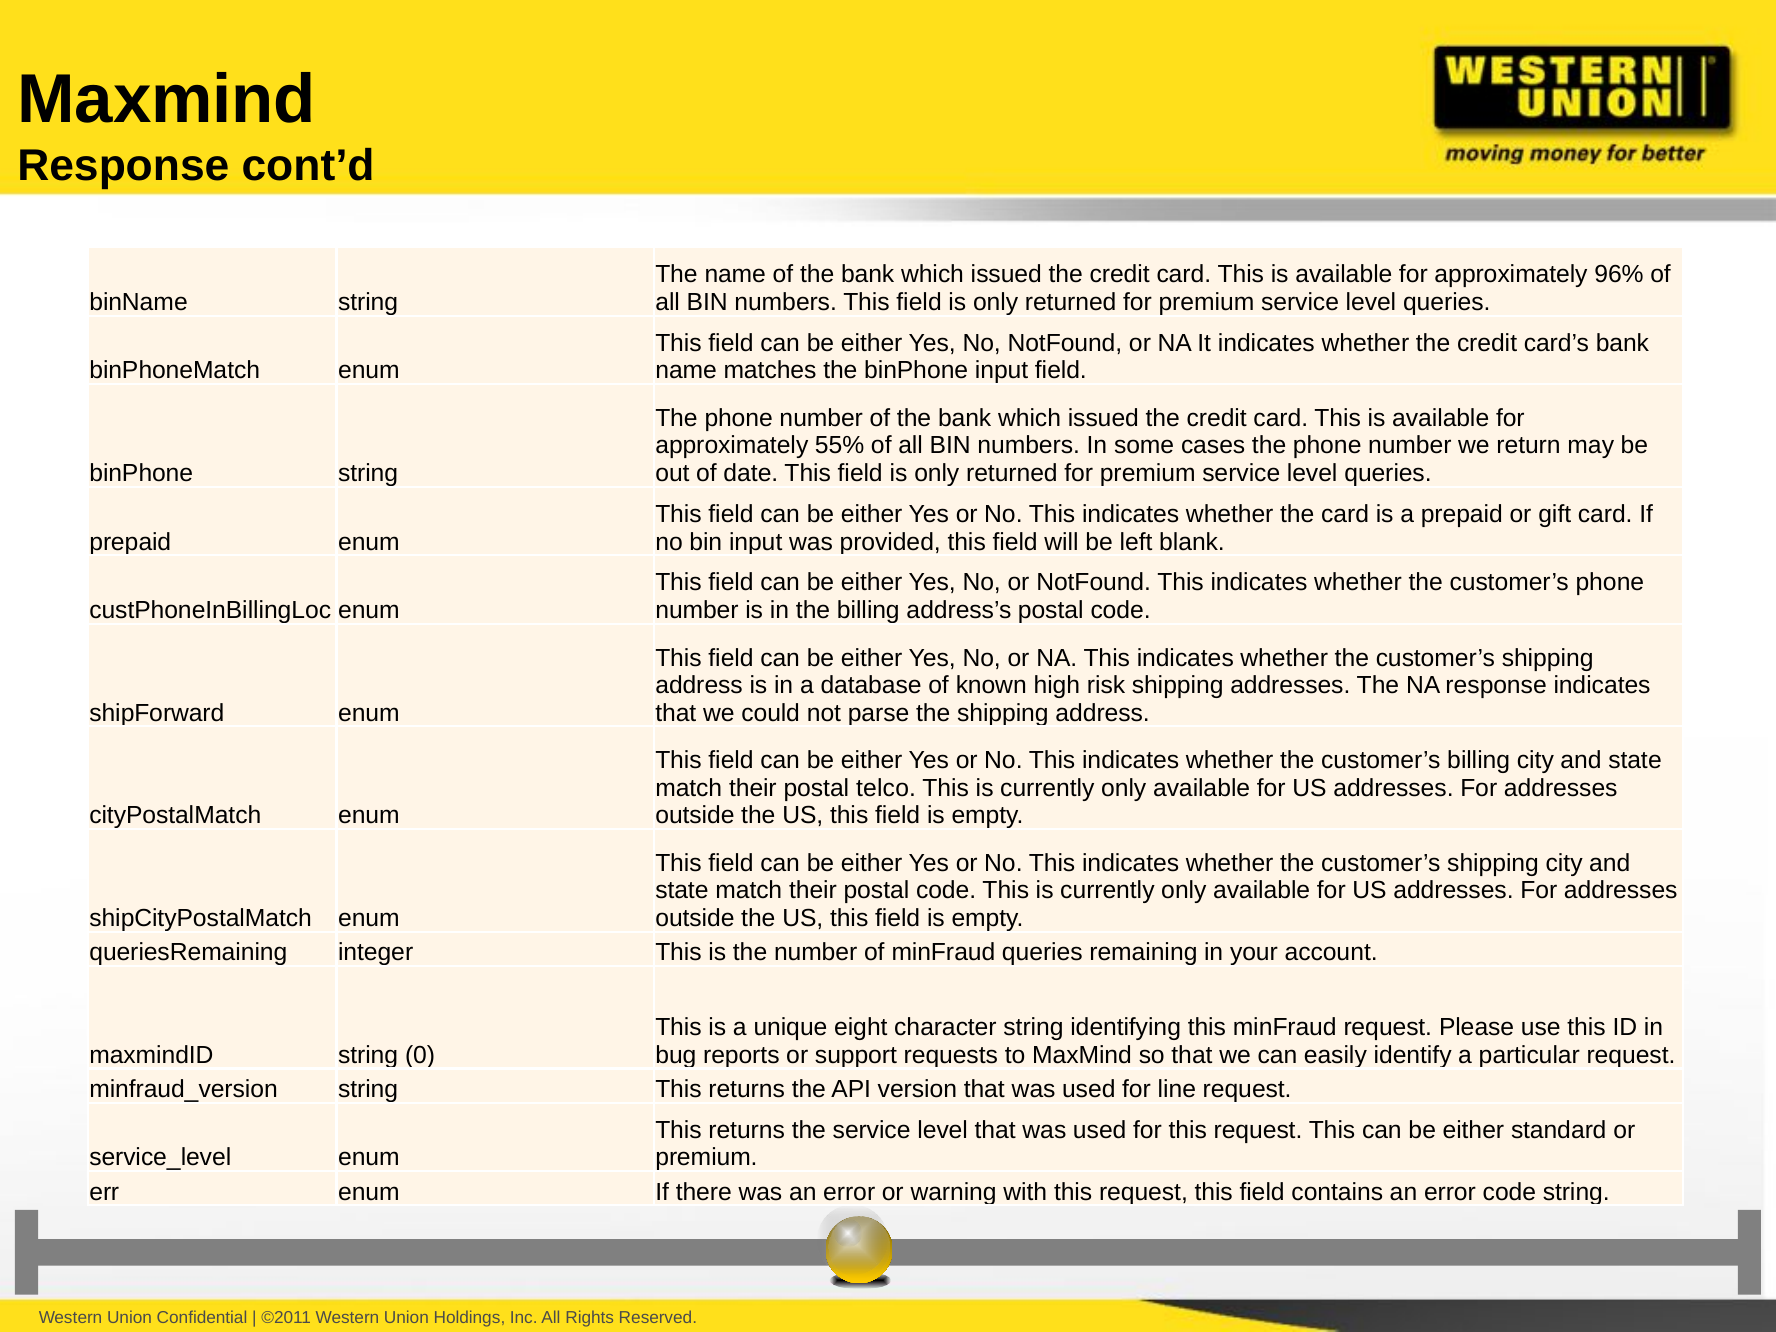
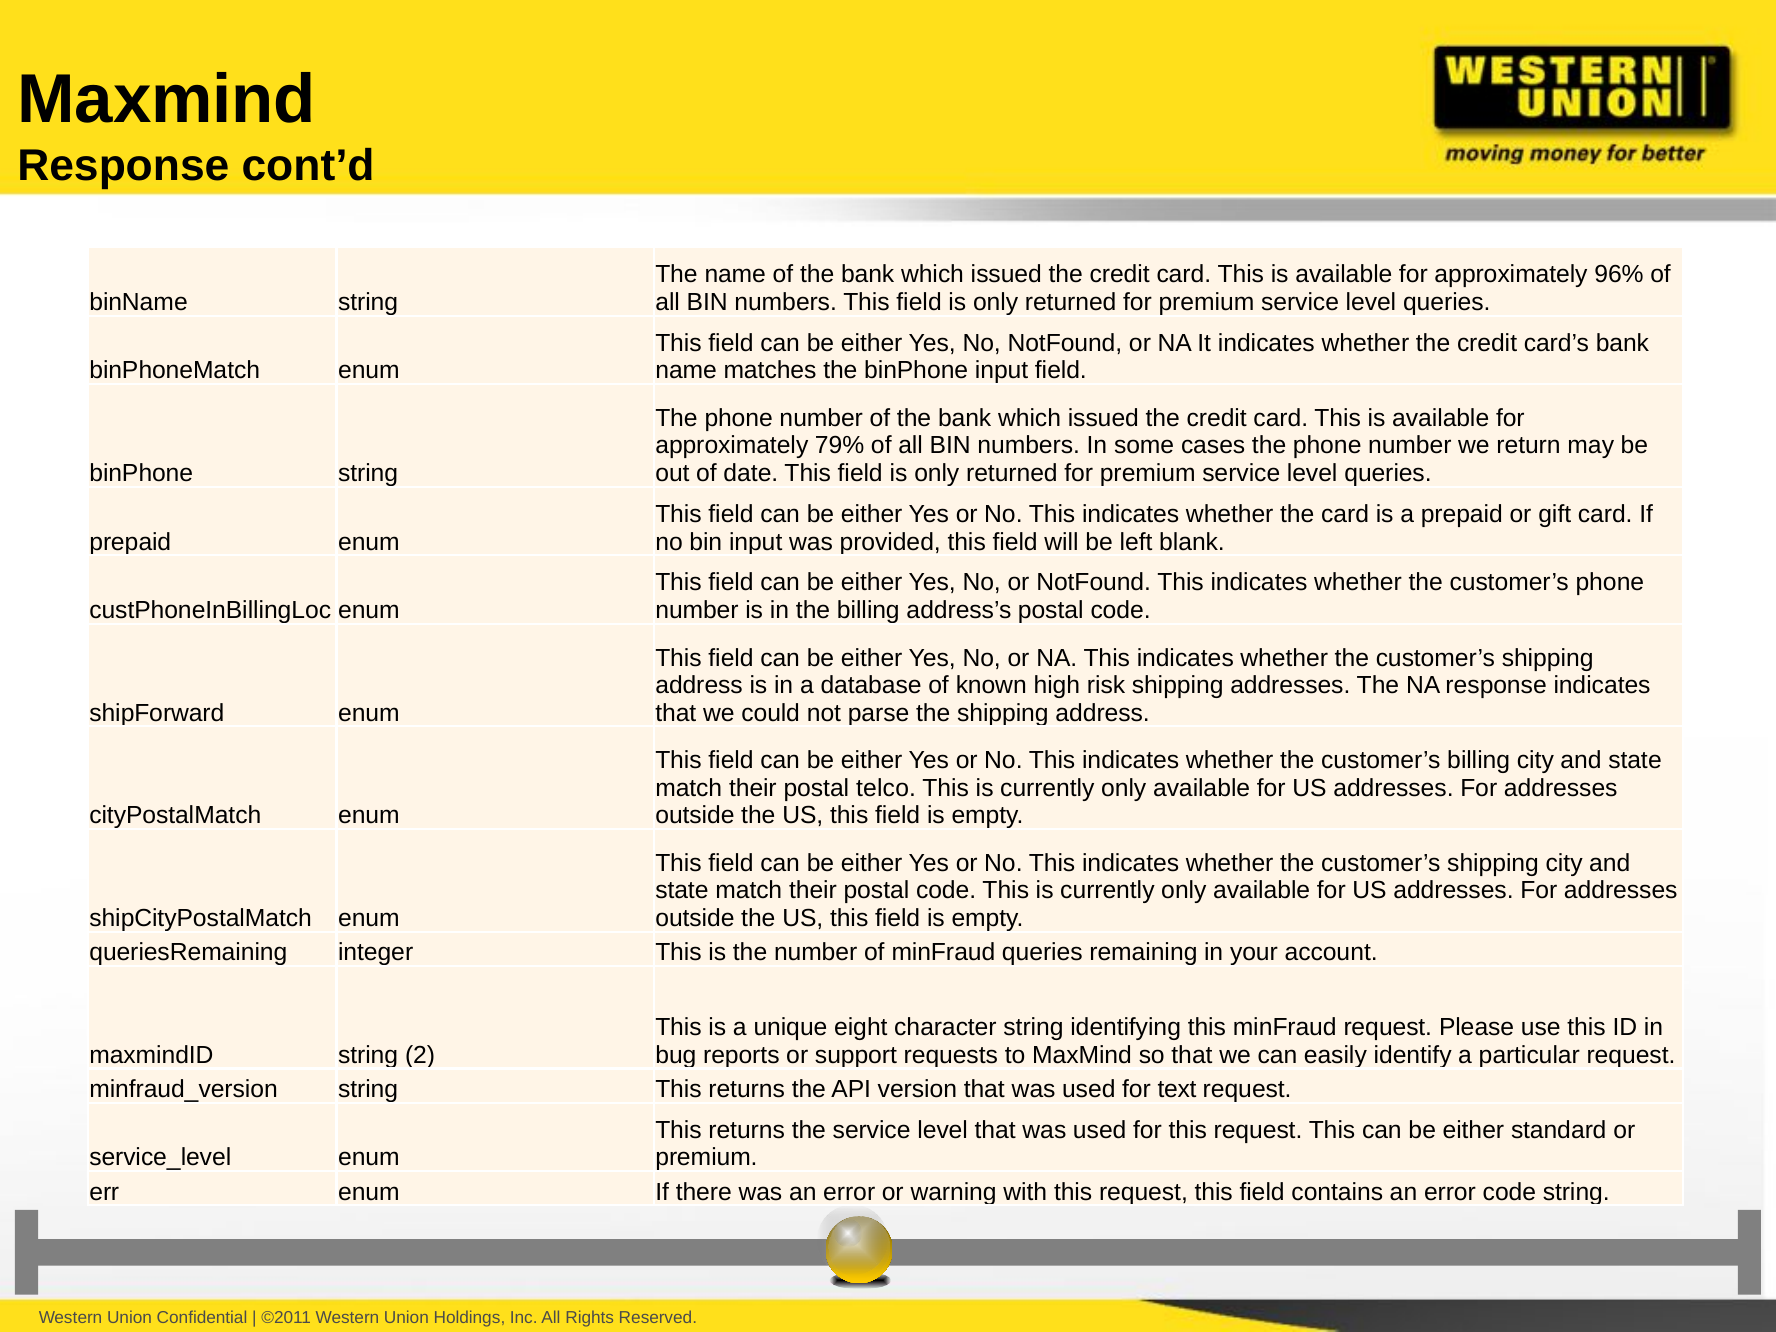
55%: 55% -> 79% (840, 446)
0: 0 -> 2 (420, 1055)
line: line -> text (1177, 1089)
